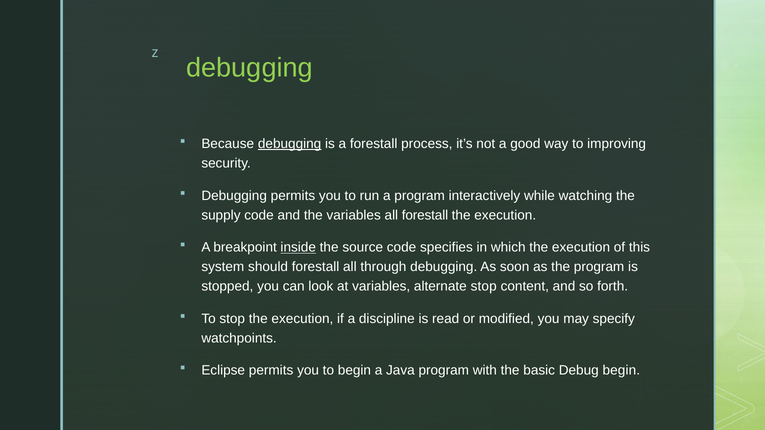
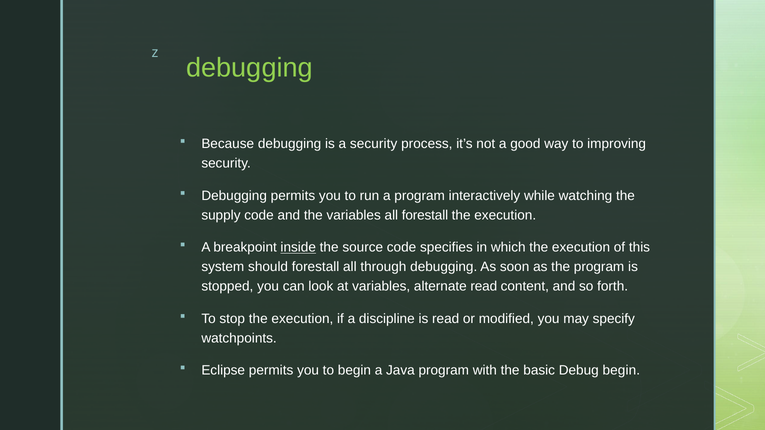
debugging underline: present -> none (290, 144)
a forestall: forestall -> security (374, 144)
alternate stop: stop -> read (484, 287)
